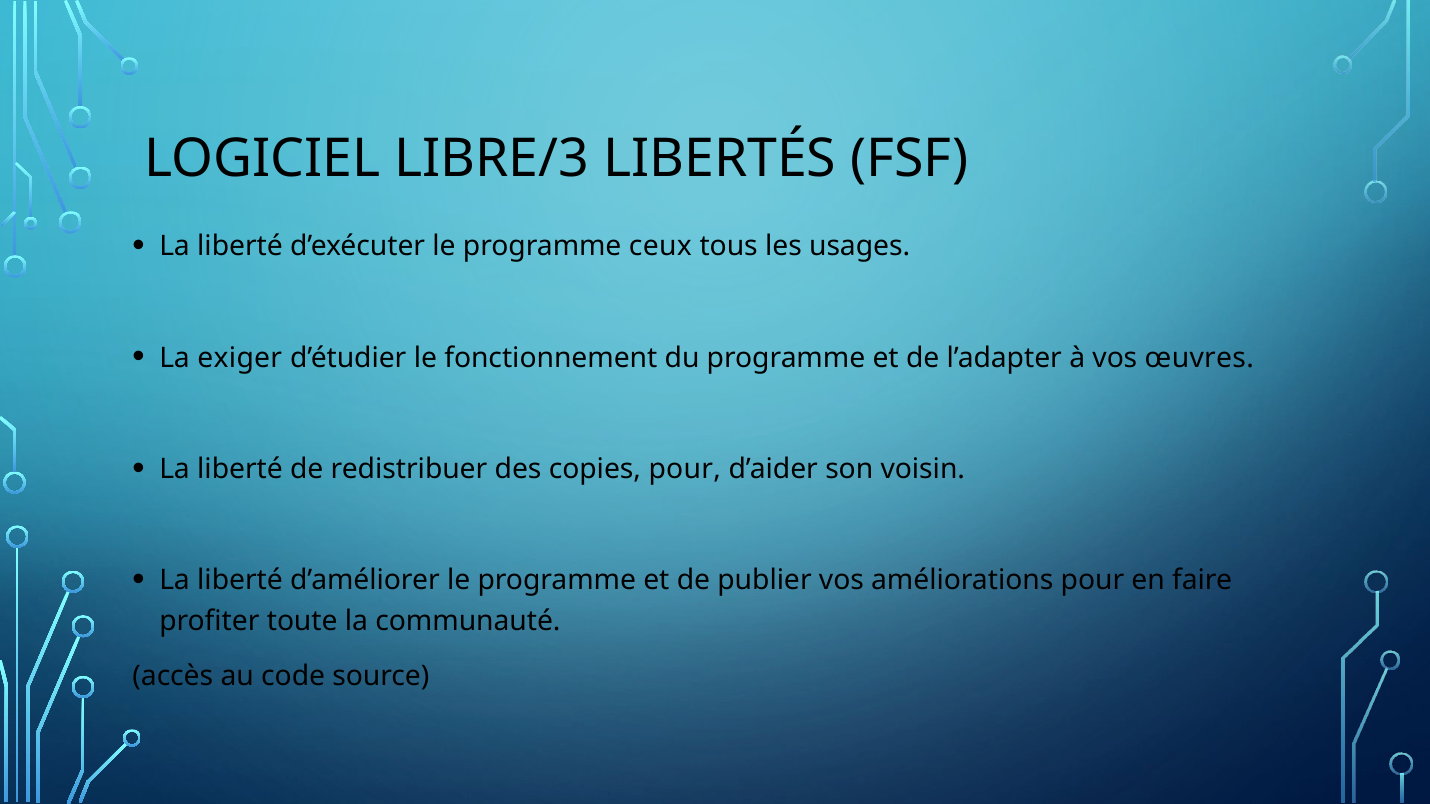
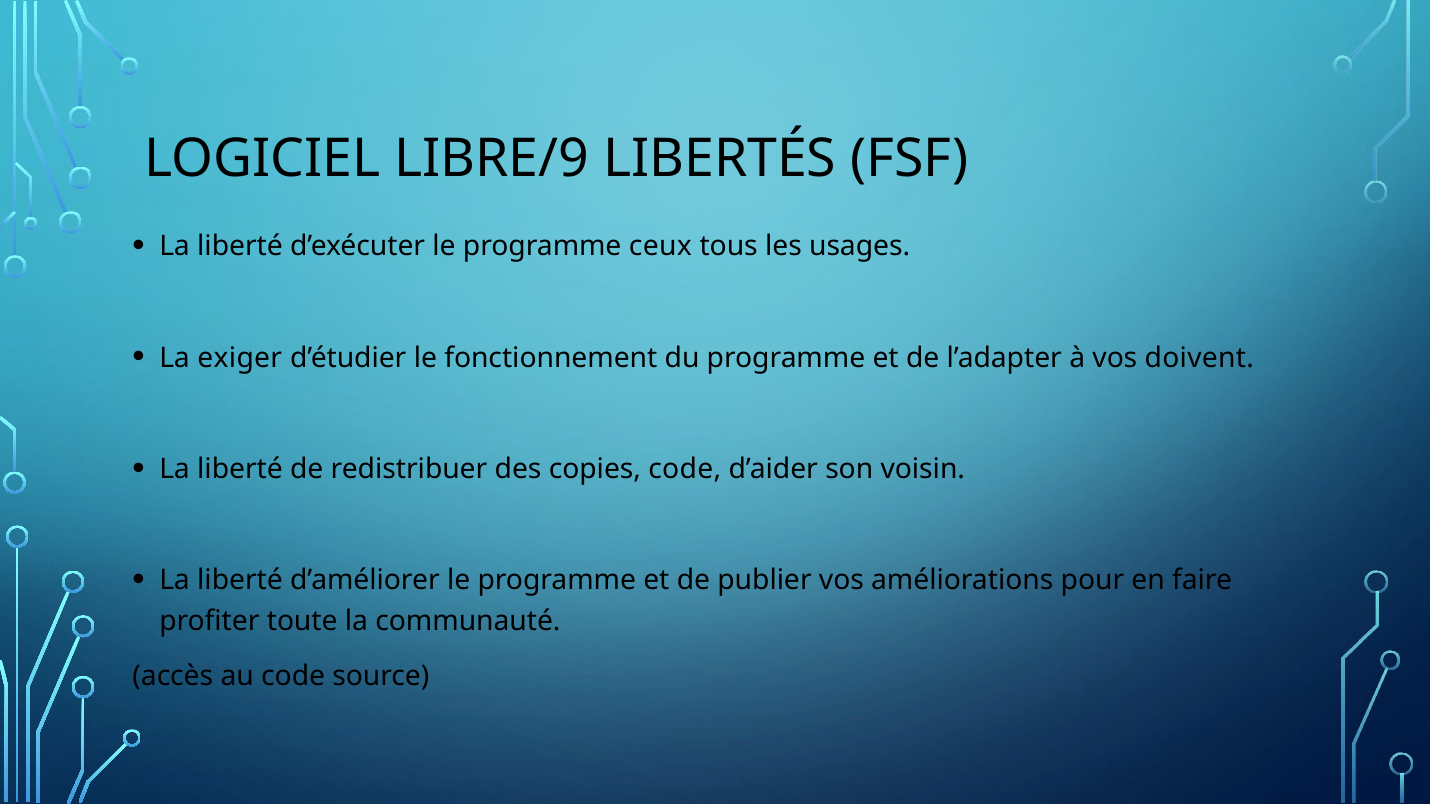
LIBRE/3: LIBRE/3 -> LIBRE/9 (492, 159)
œuvres: œuvres -> doivent (1199, 358)
copies pour: pour -> code (685, 469)
